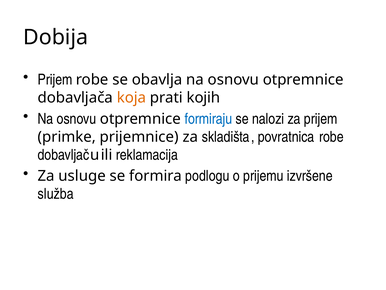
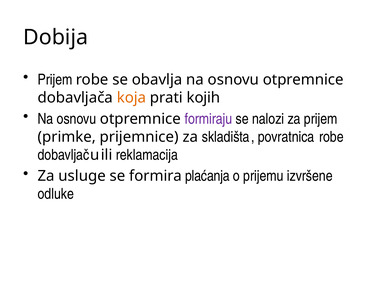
formiraju colour: blue -> purple (208, 119)
podlogu: podlogu -> plaćanja (207, 176)
služba: služba -> odluke (56, 194)
